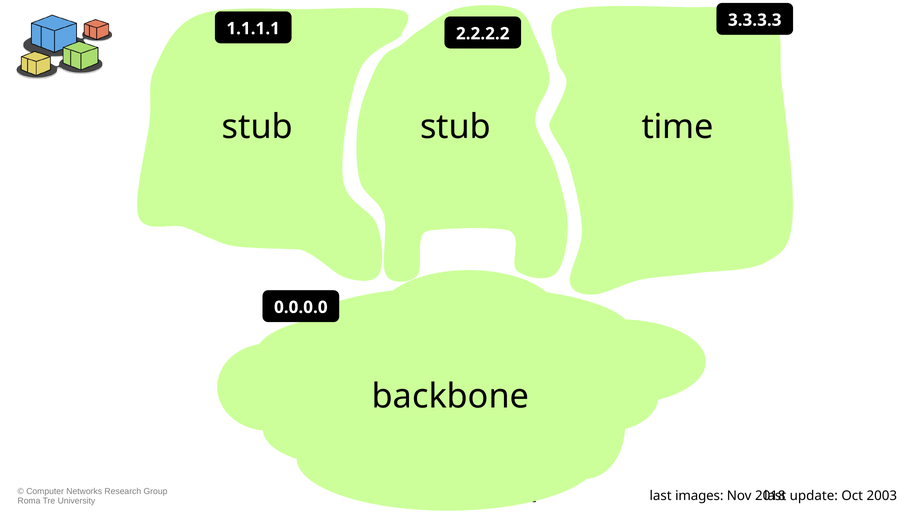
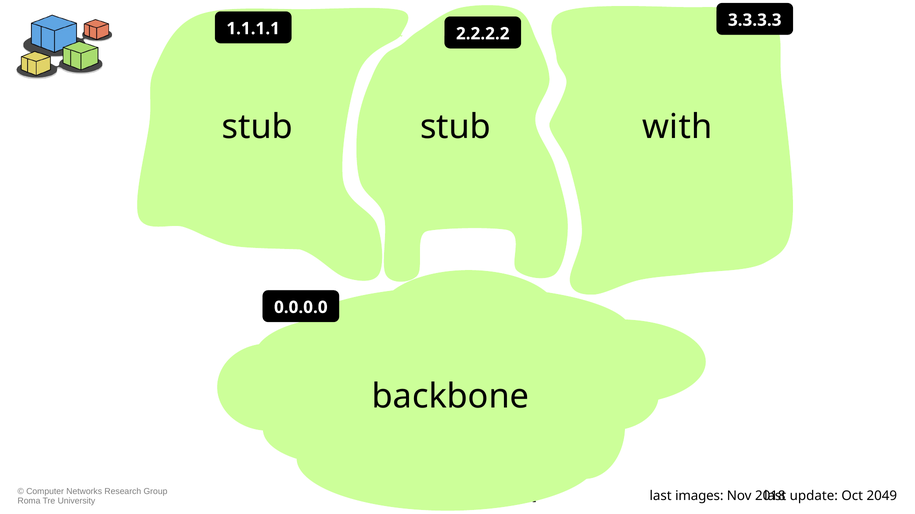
time: time -> with (677, 127)
2003: 2003 -> 2049 (882, 497)
